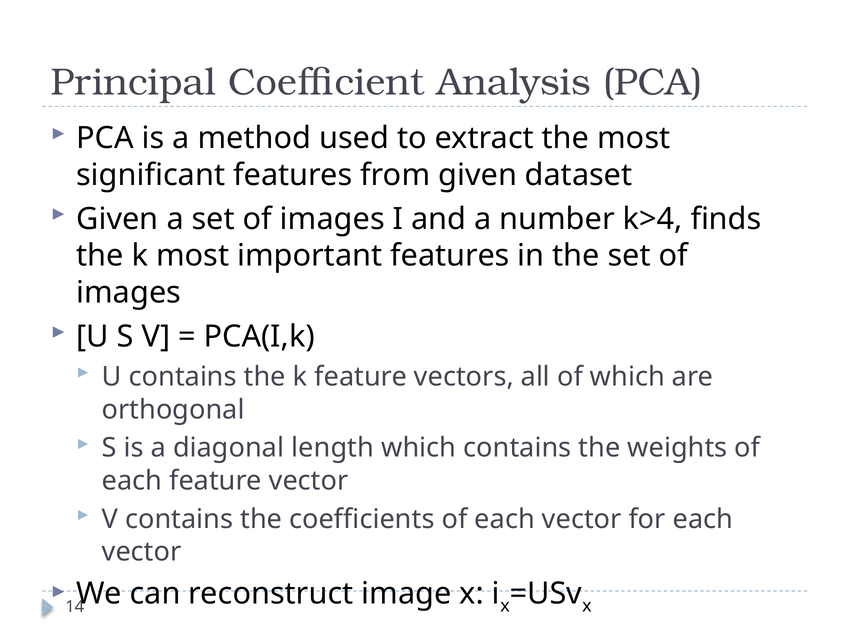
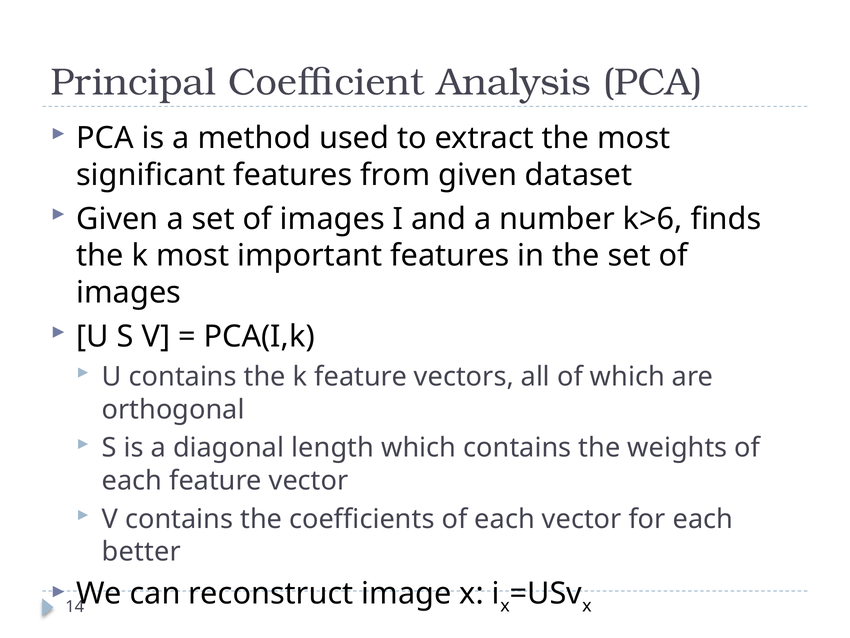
k>4: k>4 -> k>6 (653, 219)
vector: vector -> better (142, 551)
